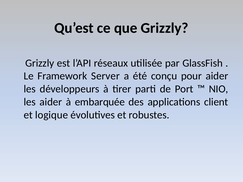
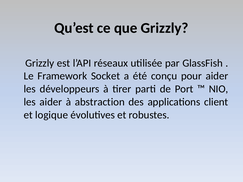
Server: Server -> Socket (106, 76)
embarquée: embarquée -> abstraction (100, 102)
